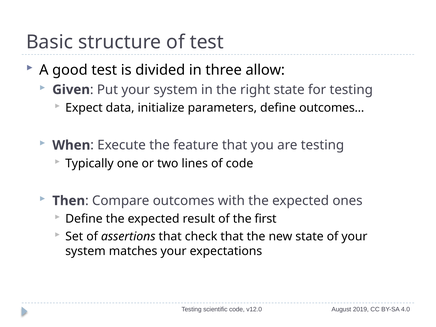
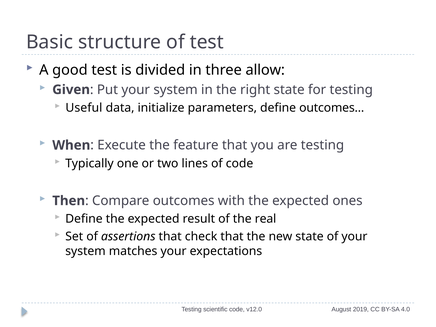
Expect: Expect -> Useful (84, 108)
first: first -> real (266, 219)
